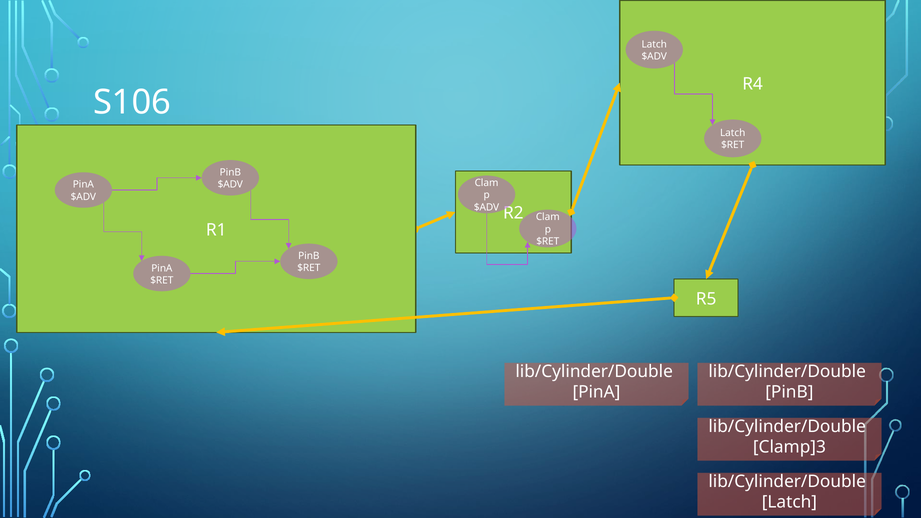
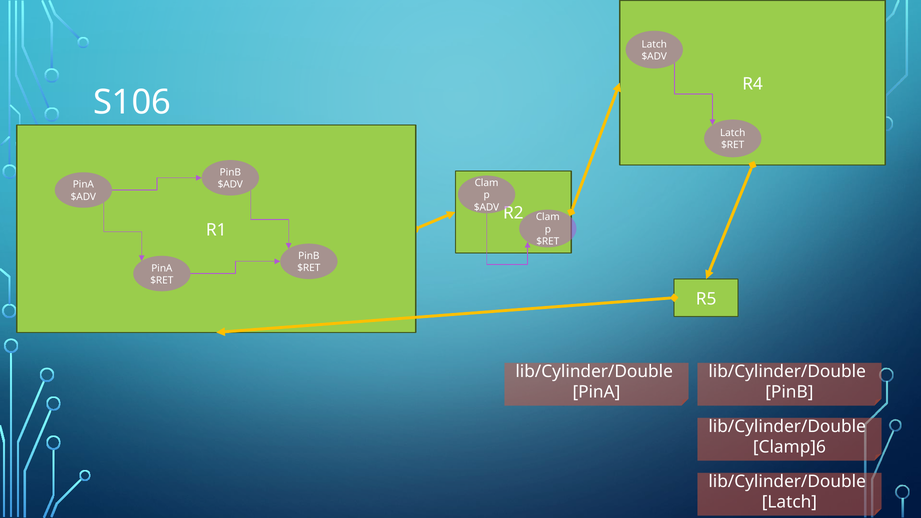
Clamp]3: Clamp]3 -> Clamp]6 (789, 447)
